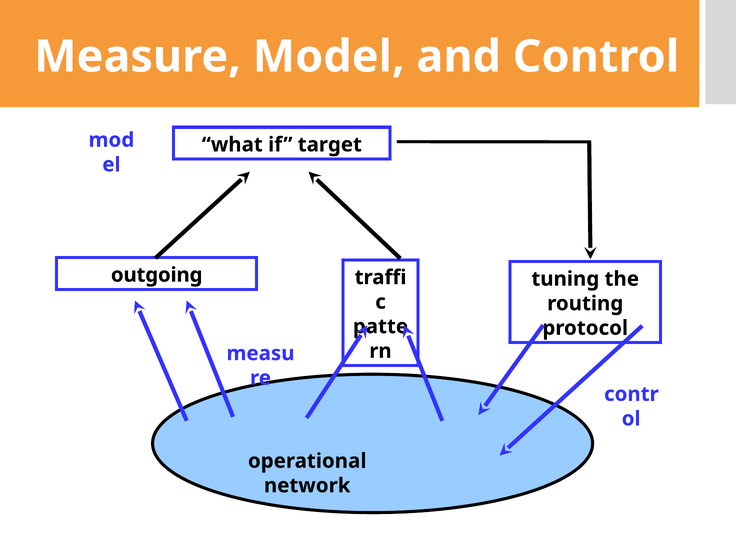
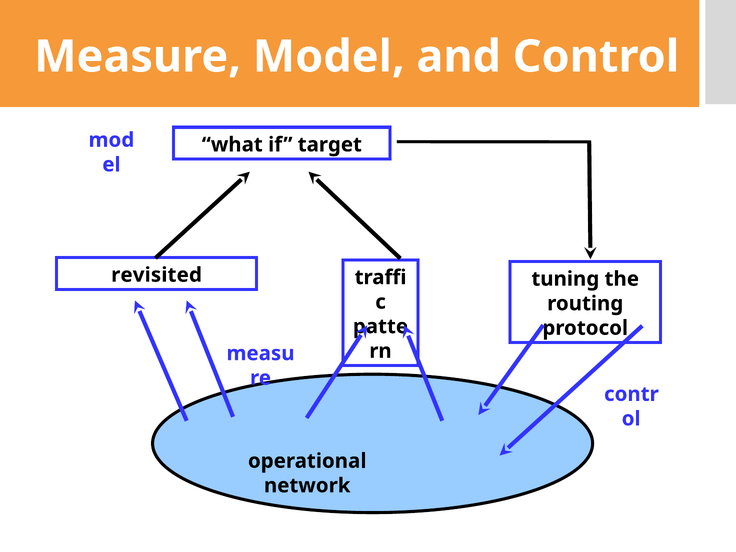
outgoing: outgoing -> revisited (157, 275)
